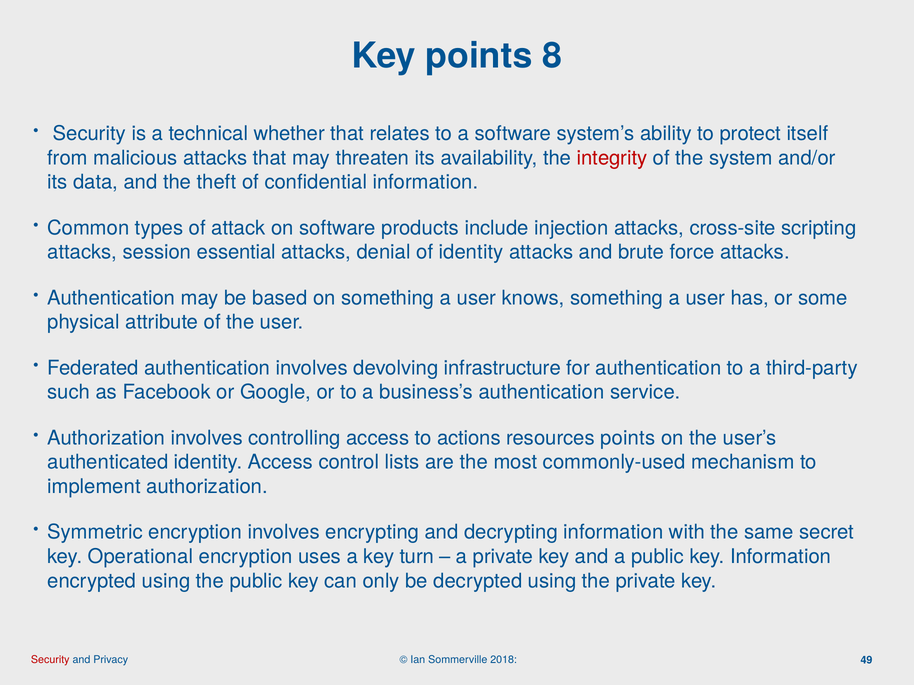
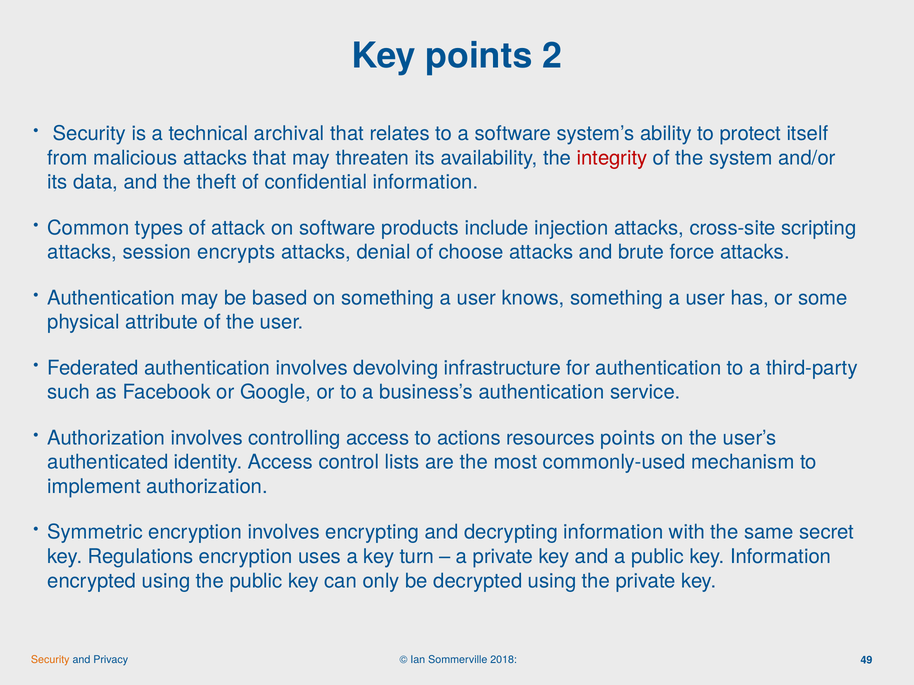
8: 8 -> 2 (552, 56)
whether: whether -> archival (289, 134)
essential: essential -> encrypts (236, 252)
of identity: identity -> choose (471, 252)
Operational: Operational -> Regulations (141, 557)
Security colour: red -> orange (50, 660)
